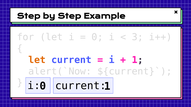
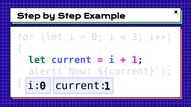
let colour: orange -> green (37, 60)
